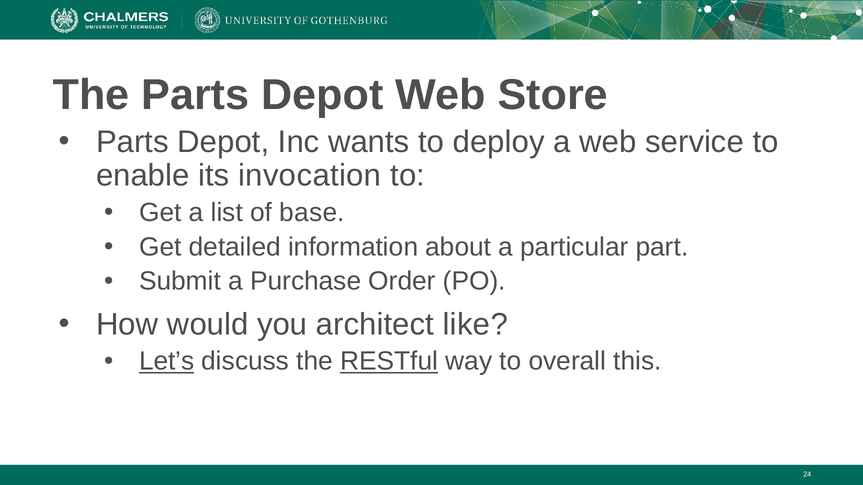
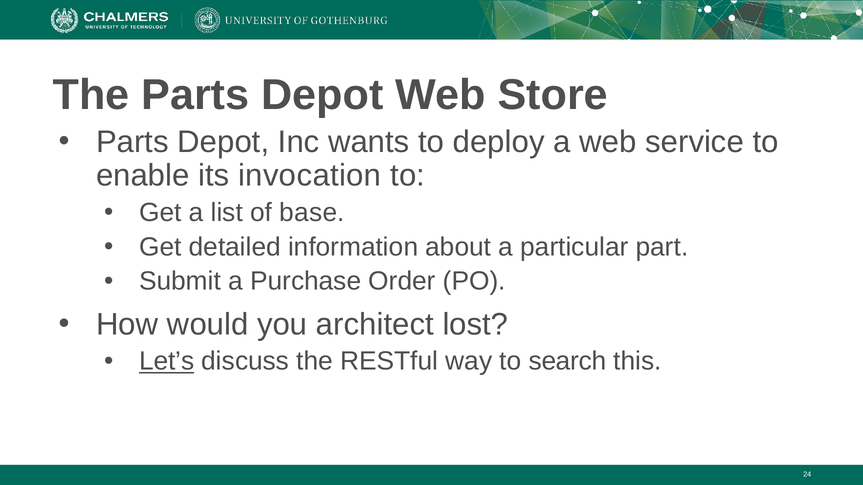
like: like -> lost (475, 325)
RESTful underline: present -> none (389, 362)
overall: overall -> search (568, 362)
